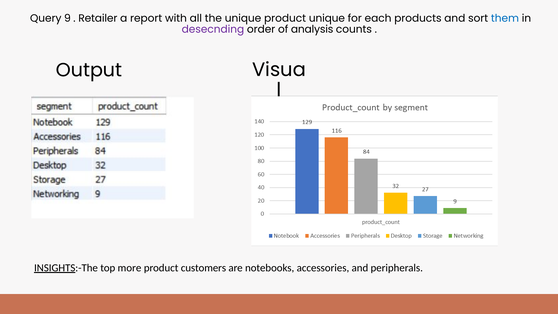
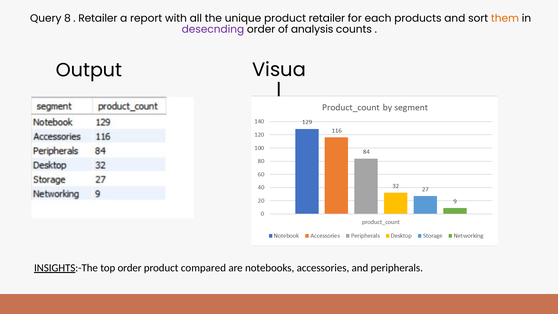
9: 9 -> 8 (67, 18)
product unique: unique -> retailer (327, 18)
them colour: blue -> orange (505, 18)
top more: more -> order (130, 268)
customers: customers -> compared (203, 268)
